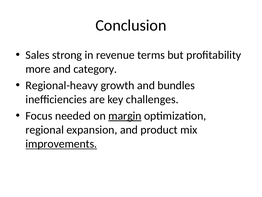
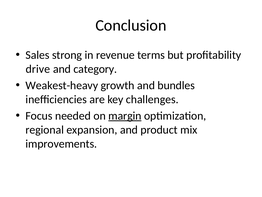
more: more -> drive (38, 69)
Regional-heavy: Regional-heavy -> Weakest-heavy (62, 85)
improvements underline: present -> none (61, 143)
